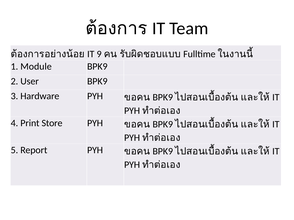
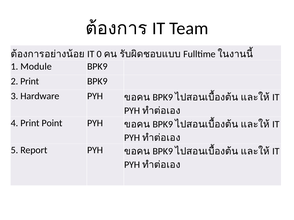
9: 9 -> 0 (99, 54)
2 User: User -> Print (30, 81)
Store: Store -> Point (52, 123)
